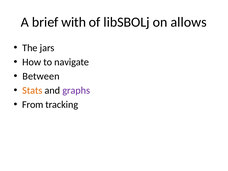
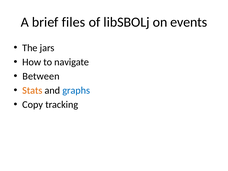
with: with -> files (74, 22)
allows: allows -> events (189, 22)
graphs colour: purple -> blue (76, 90)
From: From -> Copy (33, 105)
